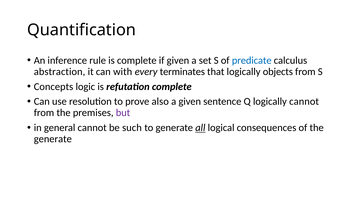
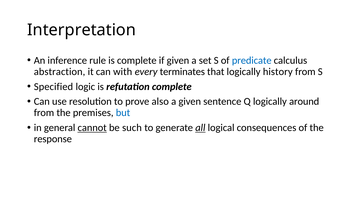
Quantification: Quantification -> Interpretation (82, 30)
objects: objects -> history (278, 71)
Concepts: Concepts -> Specified (53, 86)
logically cannot: cannot -> around (304, 101)
but colour: purple -> blue (123, 112)
cannot underline: none -> present (92, 127)
generate: generate -> response (53, 138)
